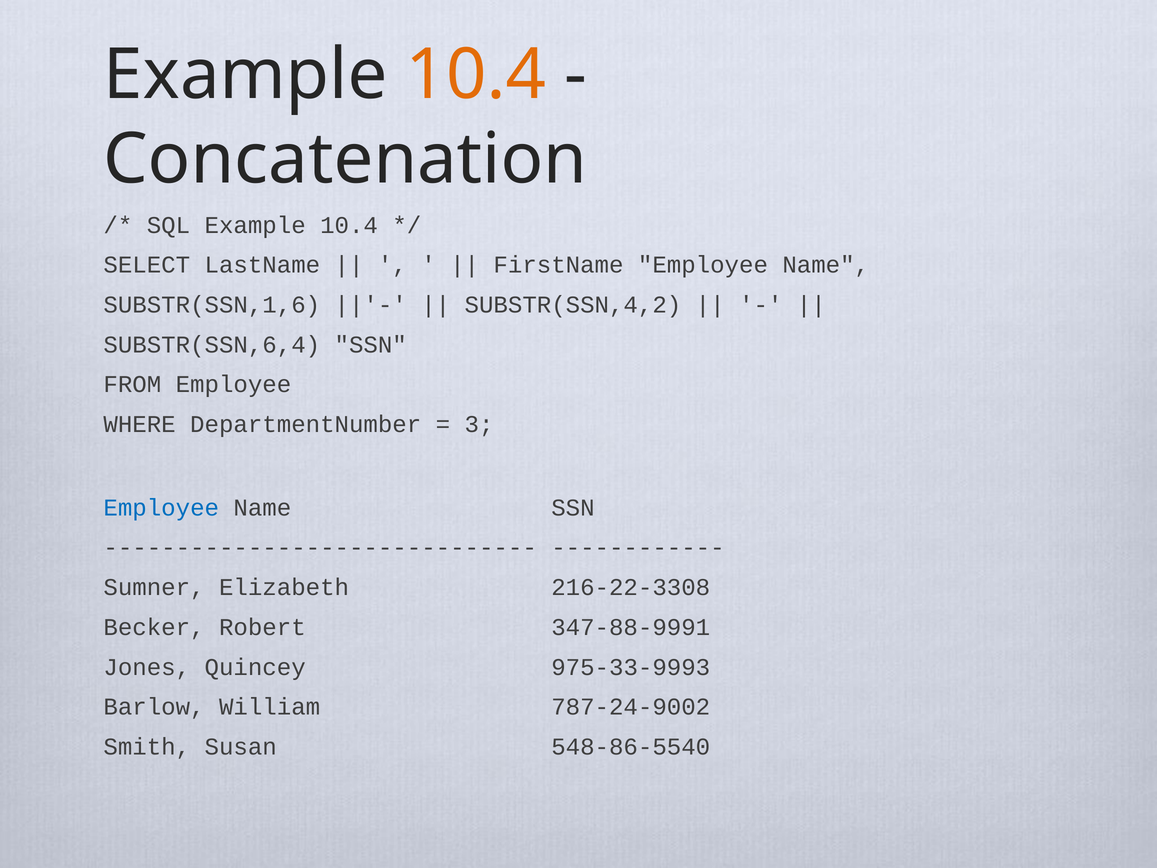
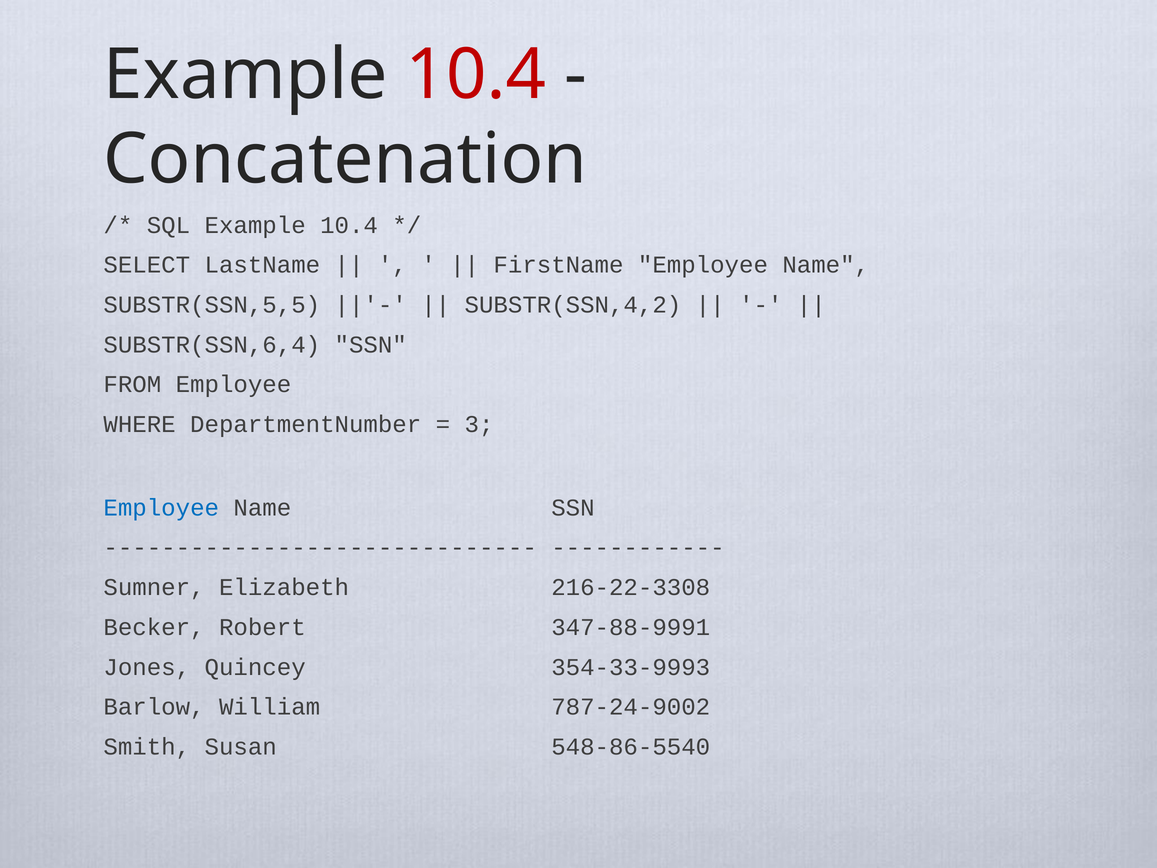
10.4 colour: orange -> red (476, 75)
SUBSTR(SSN,1,6: SUBSTR(SSN,1,6 -> SUBSTR(SSN,5,5 (212, 305)
975-33-9993: 975-33-9993 -> 354-33-9993 (631, 667)
